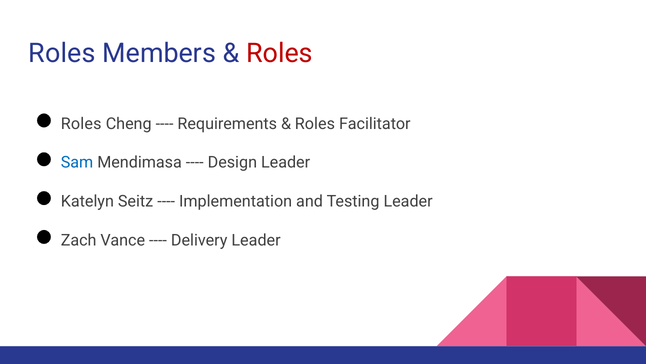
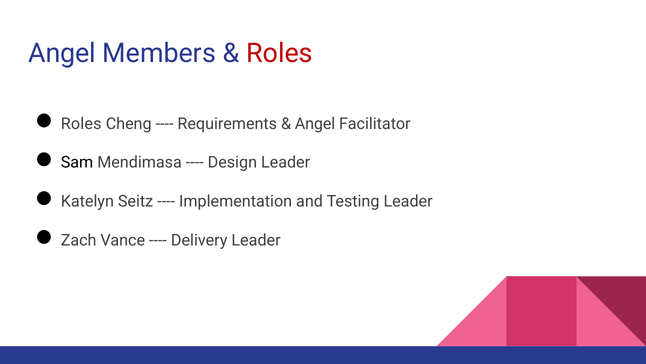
Roles: Roles -> Angel (62, 53)
Roles: Roles -> Angel (315, 124)
Sam colour: blue -> black (77, 162)
